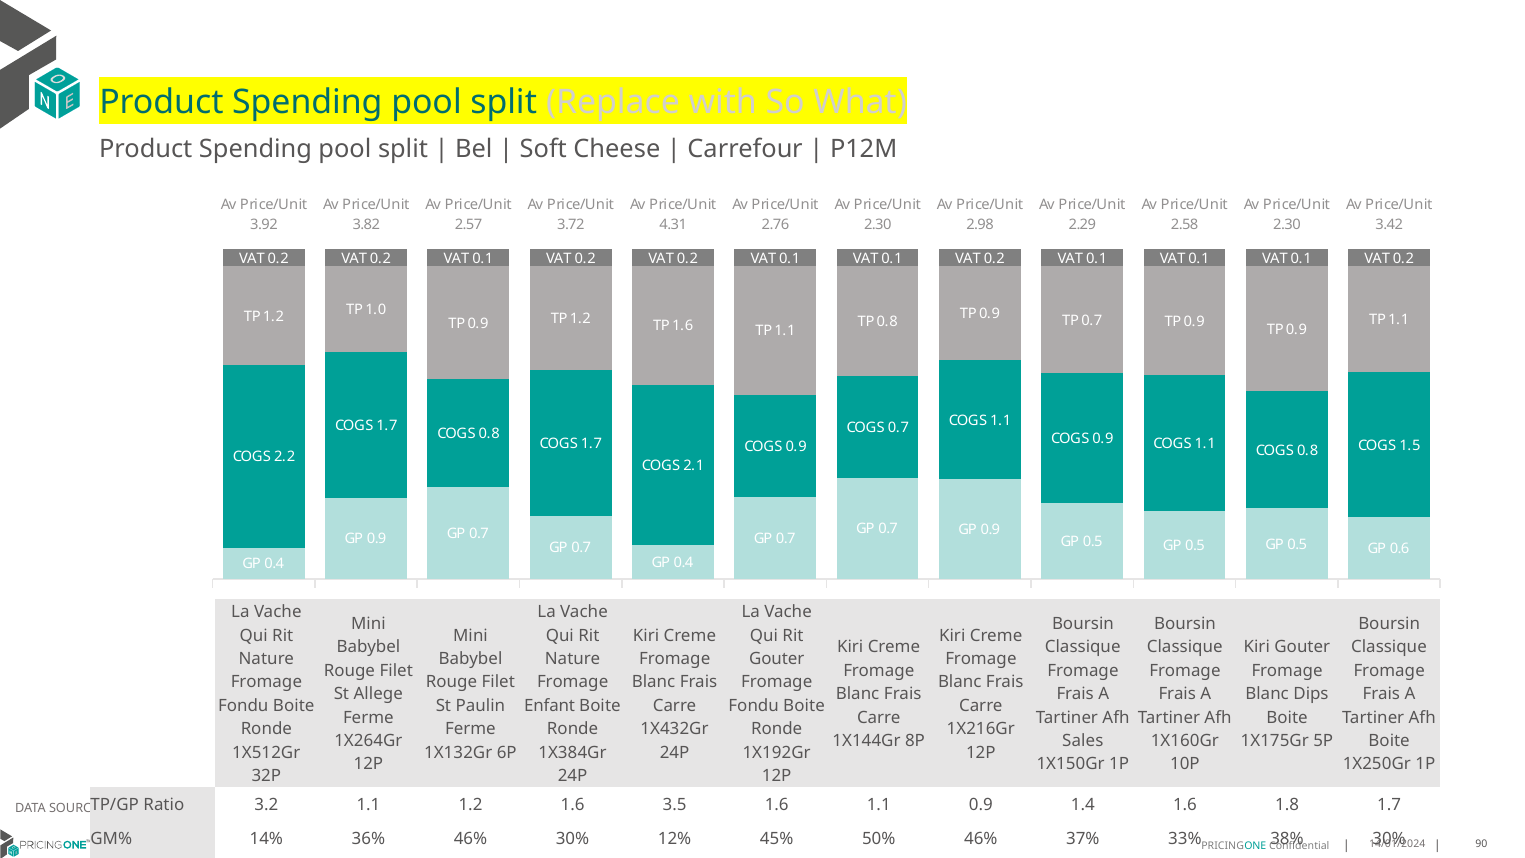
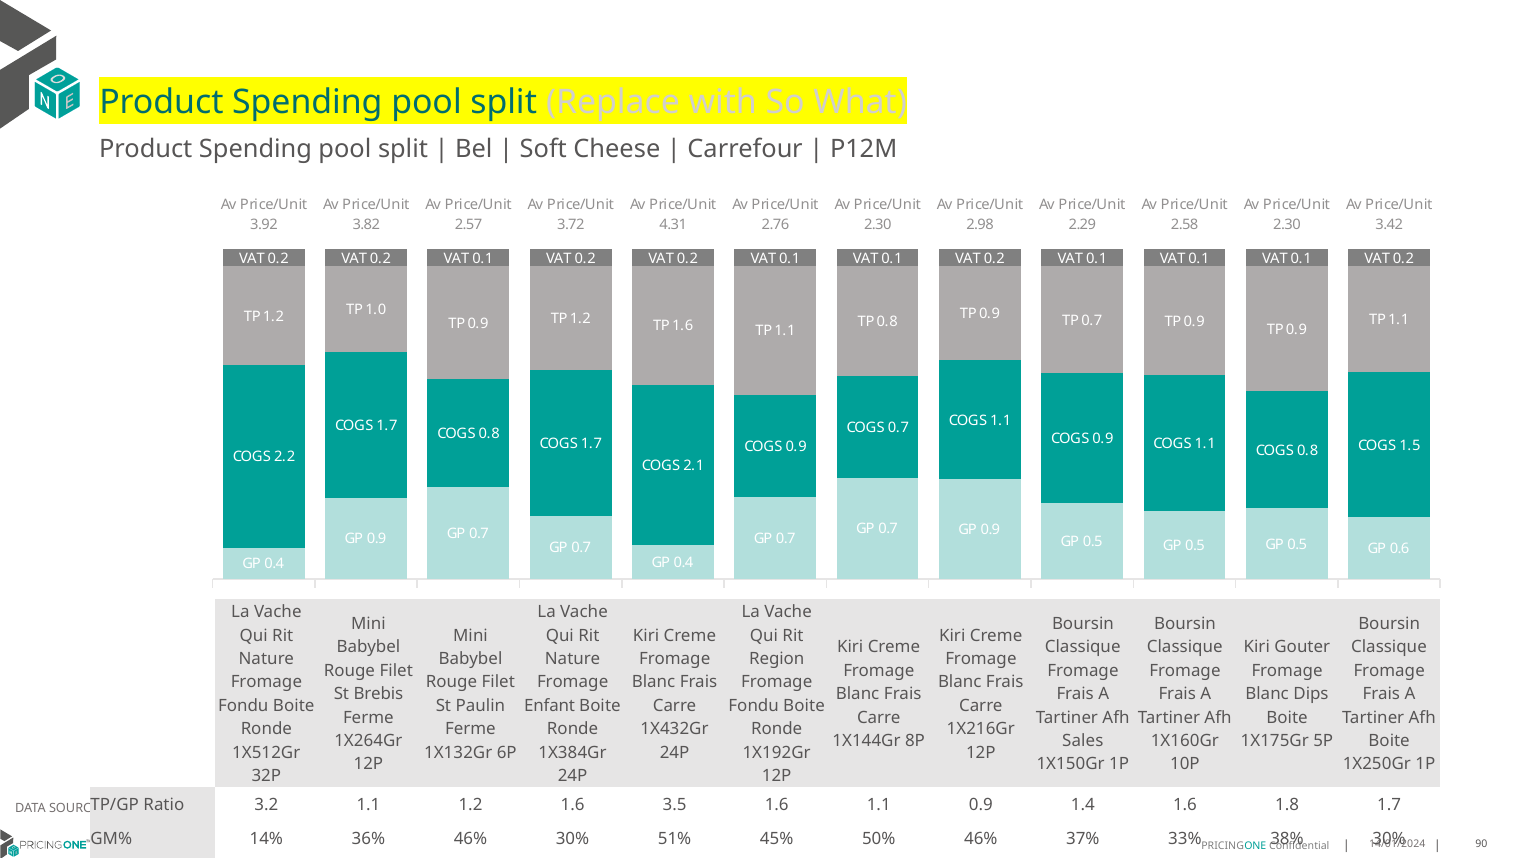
Gouter: Gouter -> Region (777, 659)
Allege: Allege -> Brebis (378, 694)
12%: 12% -> 51% (675, 838)
